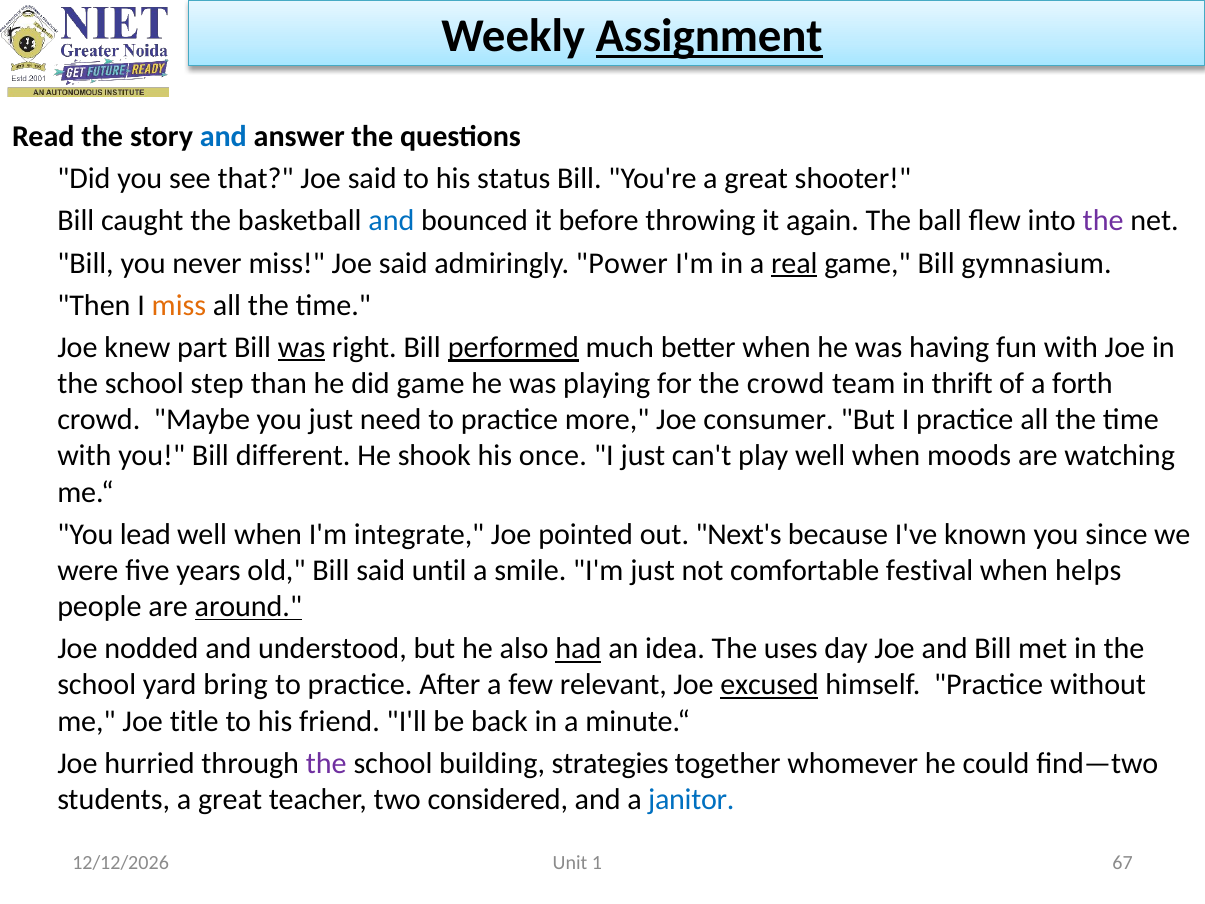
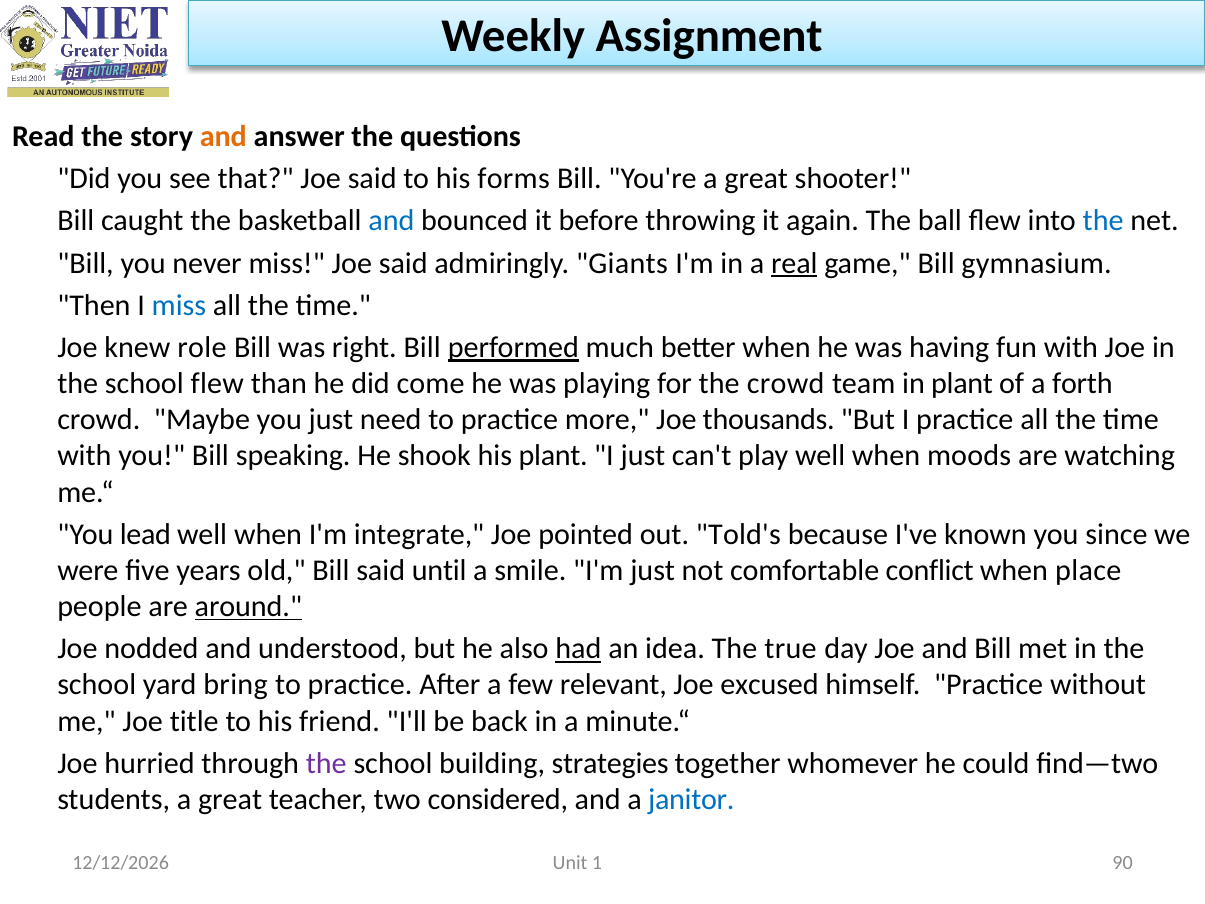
Assignment underline: present -> none (709, 36)
and colour: blue -> orange (223, 136)
status: status -> forms (514, 179)
the colour: purple -> blue (1103, 221)
Power: Power -> Giants (622, 263)
miss colour: orange -> blue (179, 305)
part: part -> role (202, 347)
was underline: present -> none (302, 347)
school step: step -> flew (217, 383)
did game: game -> come (431, 383)
in thrift: thrift -> plant (962, 383)
consumer: consumer -> thousands (769, 420)
different: different -> speaking (293, 456)
his once: once -> plant (553, 456)
Next's: Next's -> Told's (738, 534)
festival: festival -> conflict (930, 570)
helps: helps -> place (1088, 570)
uses: uses -> true (791, 649)
excused underline: present -> none (770, 685)
67: 67 -> 90 (1123, 863)
